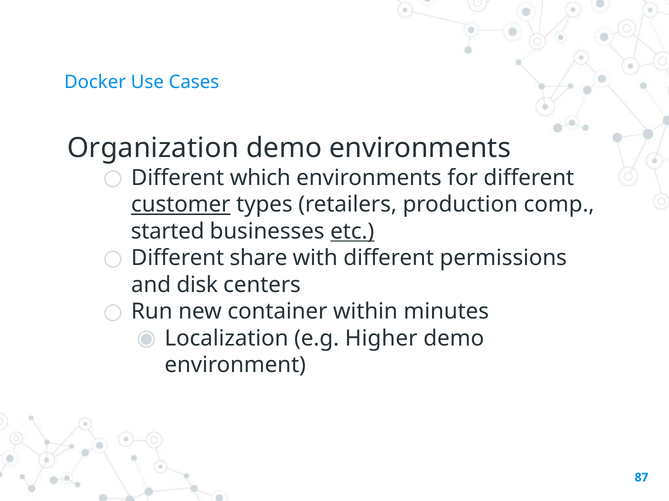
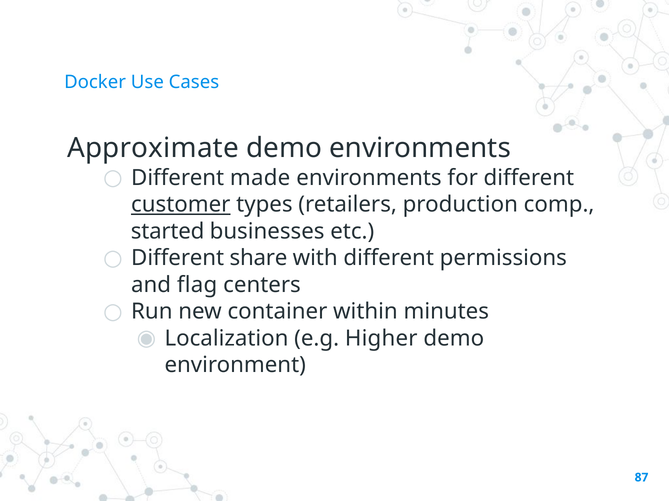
Organization: Organization -> Approximate (153, 148)
which: which -> made (260, 178)
etc underline: present -> none (352, 232)
disk: disk -> flag (197, 285)
